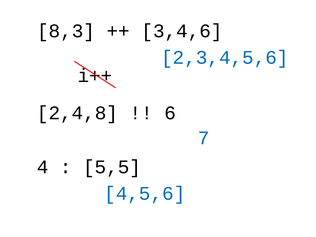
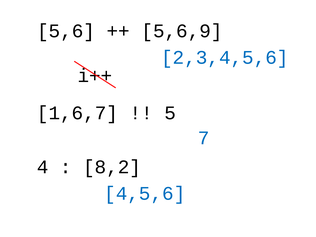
8,3: 8,3 -> 5,6 (66, 31)
3,4,6: 3,4,6 -> 5,6,9 (182, 31)
2,4,8: 2,4,8 -> 1,6,7 (77, 113)
6: 6 -> 5 (170, 113)
5,5: 5,5 -> 8,2 (112, 167)
